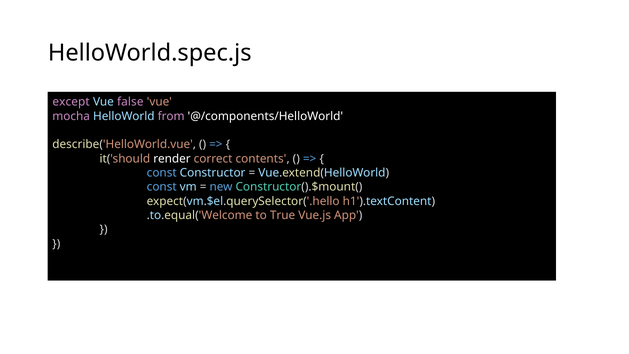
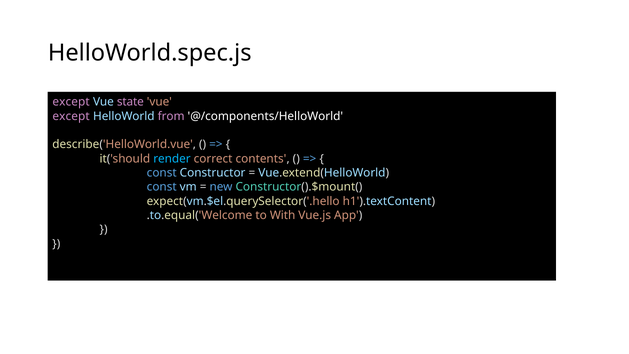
false: false -> state (130, 102)
mocha: mocha -> except (71, 116)
render colour: white -> light blue (172, 159)
True: True -> With (283, 215)
